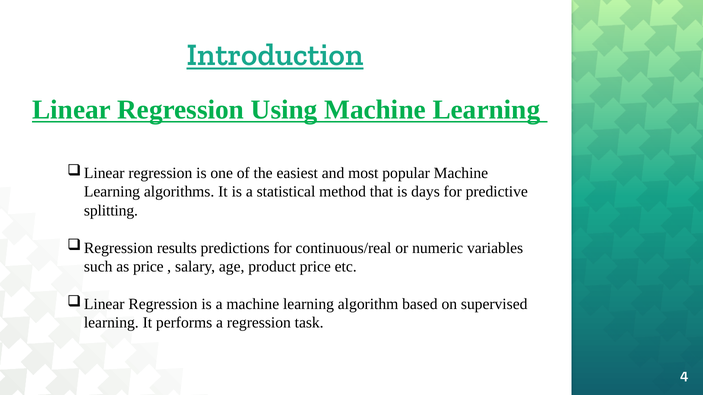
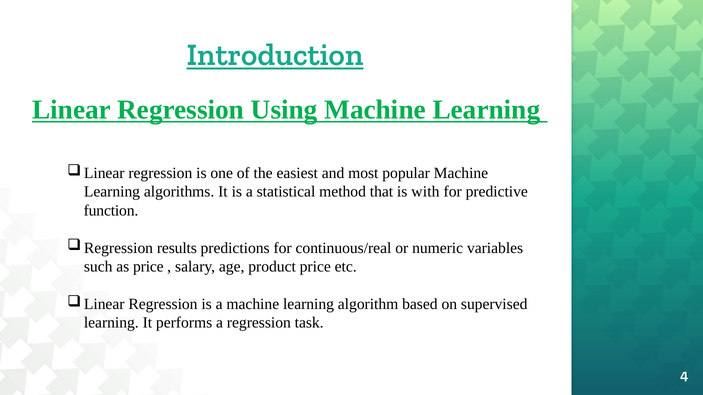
days: days -> with (425, 192)
splitting: splitting -> function (111, 211)
